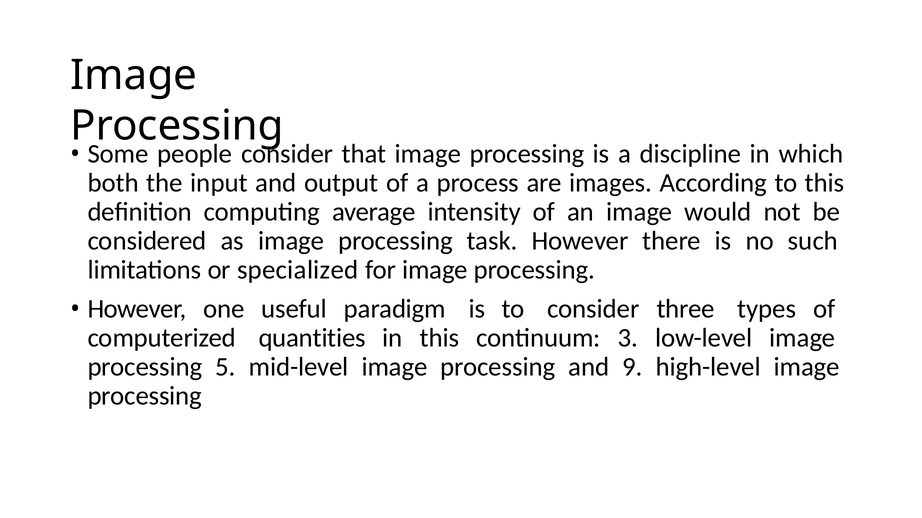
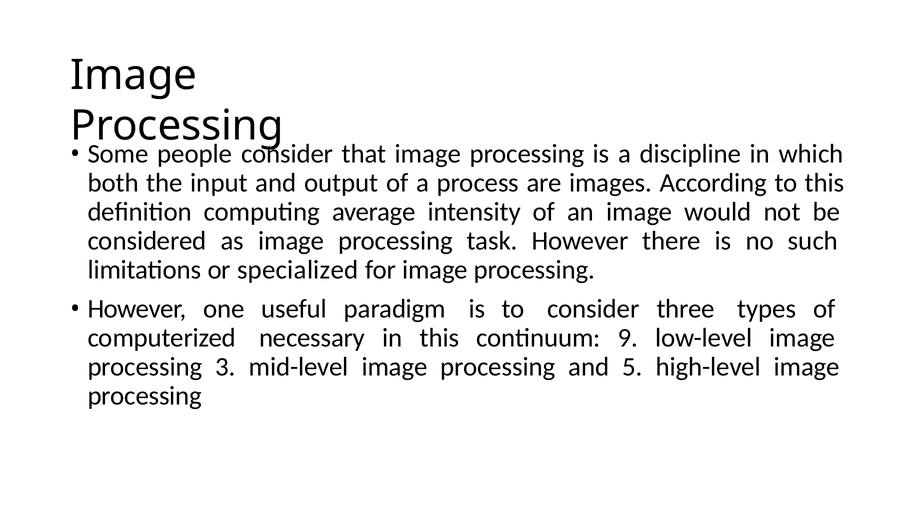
quantities: quantities -> necessary (312, 338)
3: 3 -> 9 (628, 338)
5: 5 -> 3 (226, 367)
9: 9 -> 5 (633, 367)
